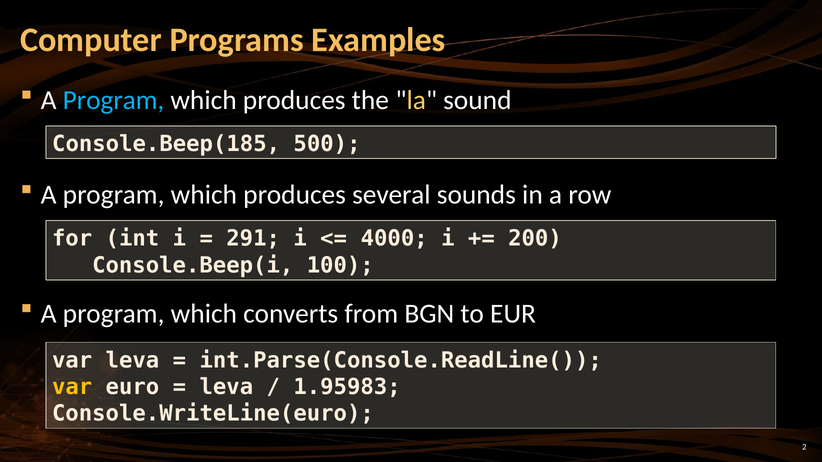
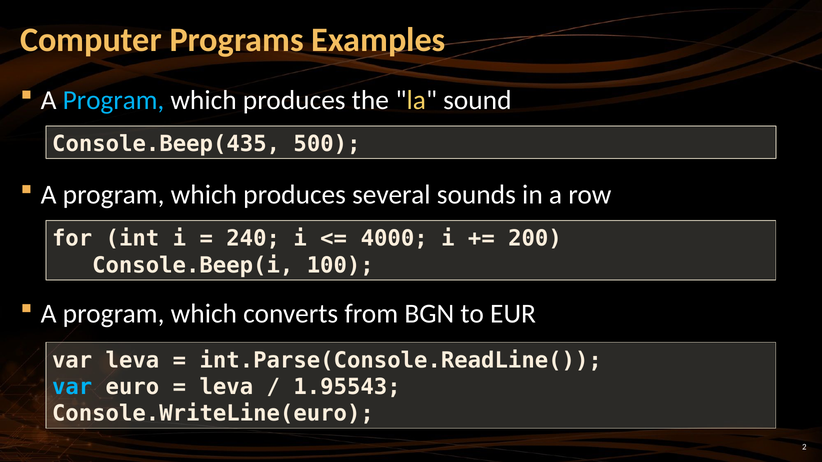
Console.Beep(185: Console.Beep(185 -> Console.Beep(435 (166, 144)
291: 291 -> 240 (253, 239)
var colour: yellow -> light blue (72, 387)
1.95983: 1.95983 -> 1.95543 (347, 387)
